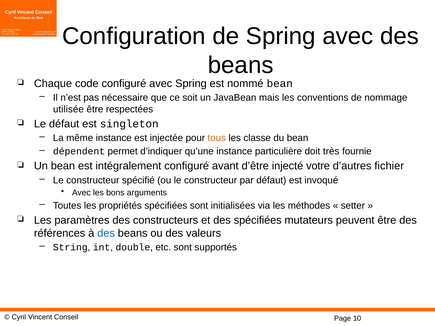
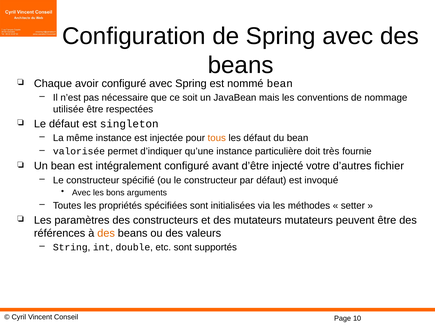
code: code -> avoir (87, 84)
les classe: classe -> défaut (257, 138)
dépendent: dépendent -> valorisée (79, 152)
des spécifiées: spécifiées -> mutateurs (258, 220)
des colour: blue -> orange (106, 233)
